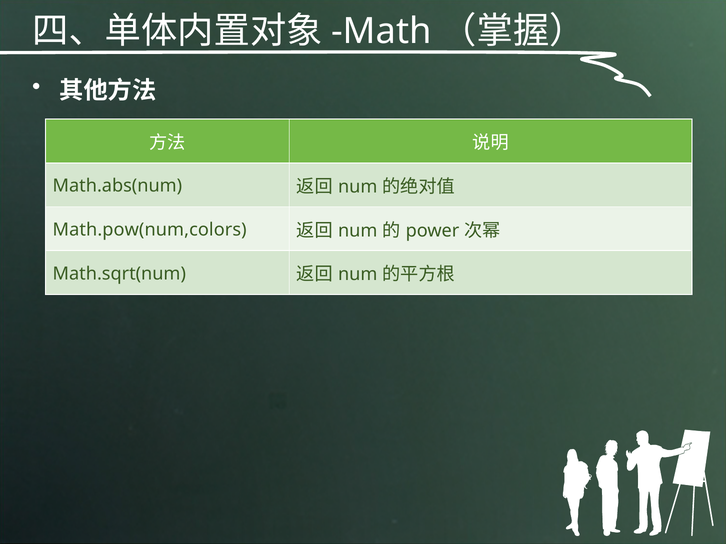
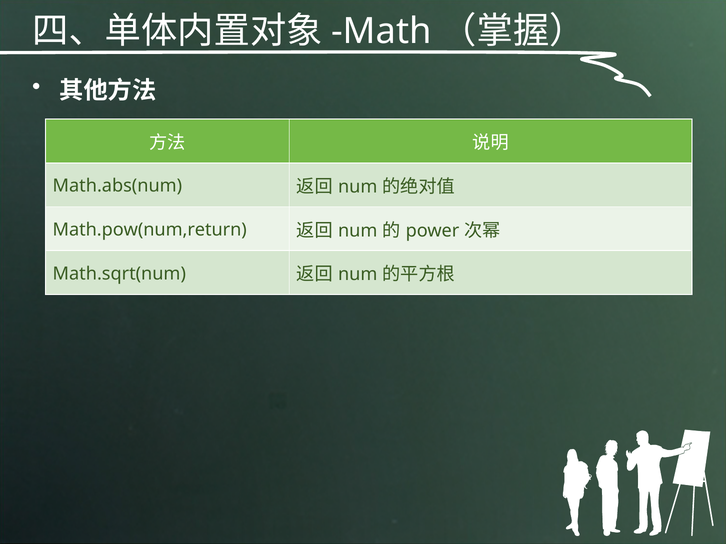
Math.pow(num,colors: Math.pow(num,colors -> Math.pow(num,return (150, 230)
